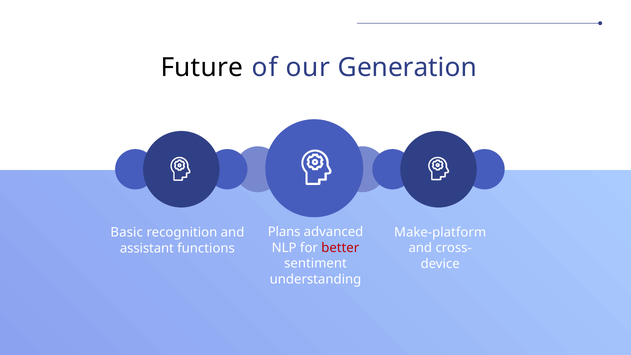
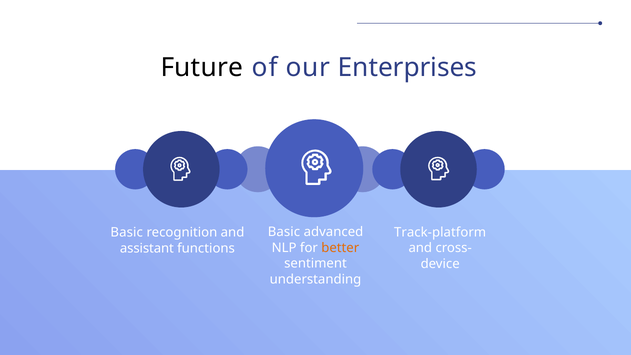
Generation: Generation -> Enterprises (407, 67)
Plans: Plans -> Basic (284, 232)
Make-platform: Make-platform -> Track-platform (440, 232)
better colour: red -> orange (340, 248)
